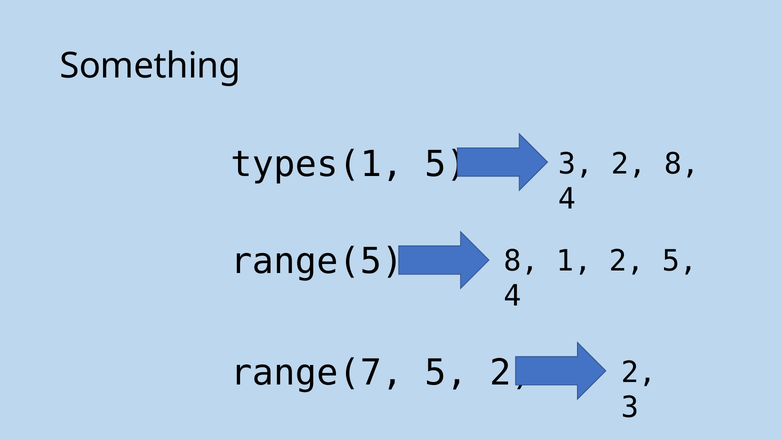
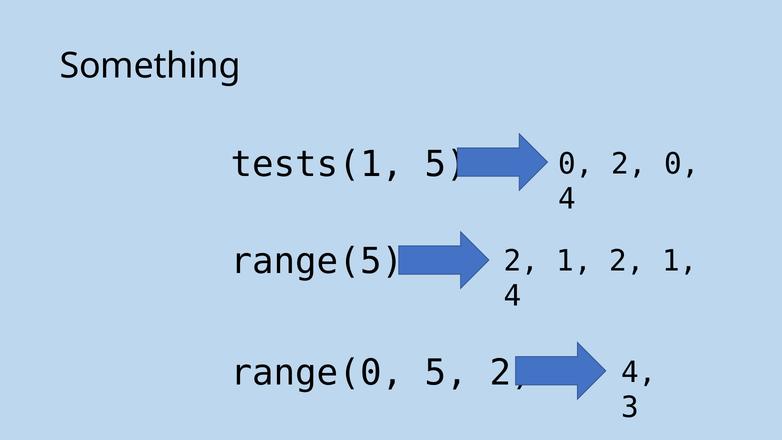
types(1: types(1 -> tests(1 (317, 164)
3: 3 -> 0 (576, 164)
2 8: 8 -> 0 (682, 164)
8: 8 -> 2 (521, 261)
1 2 5: 5 -> 1 (680, 261)
range(7: range(7 -> range(0 (317, 373)
2: 2 -> 4 (639, 372)
